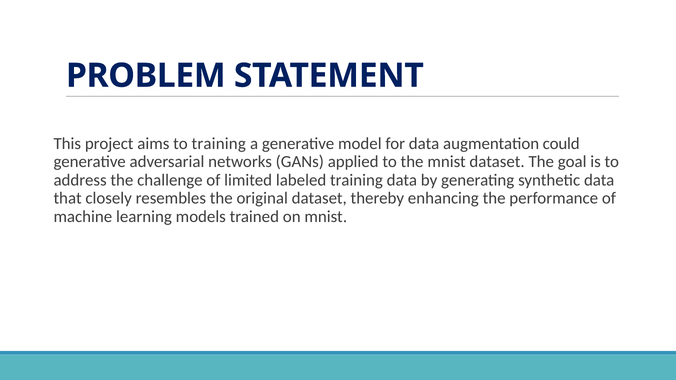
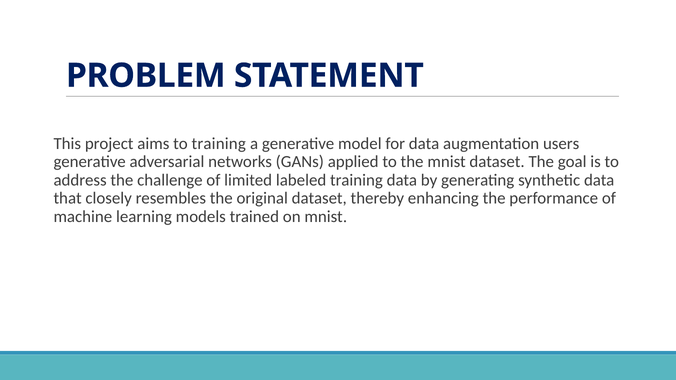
could: could -> users (561, 144)
